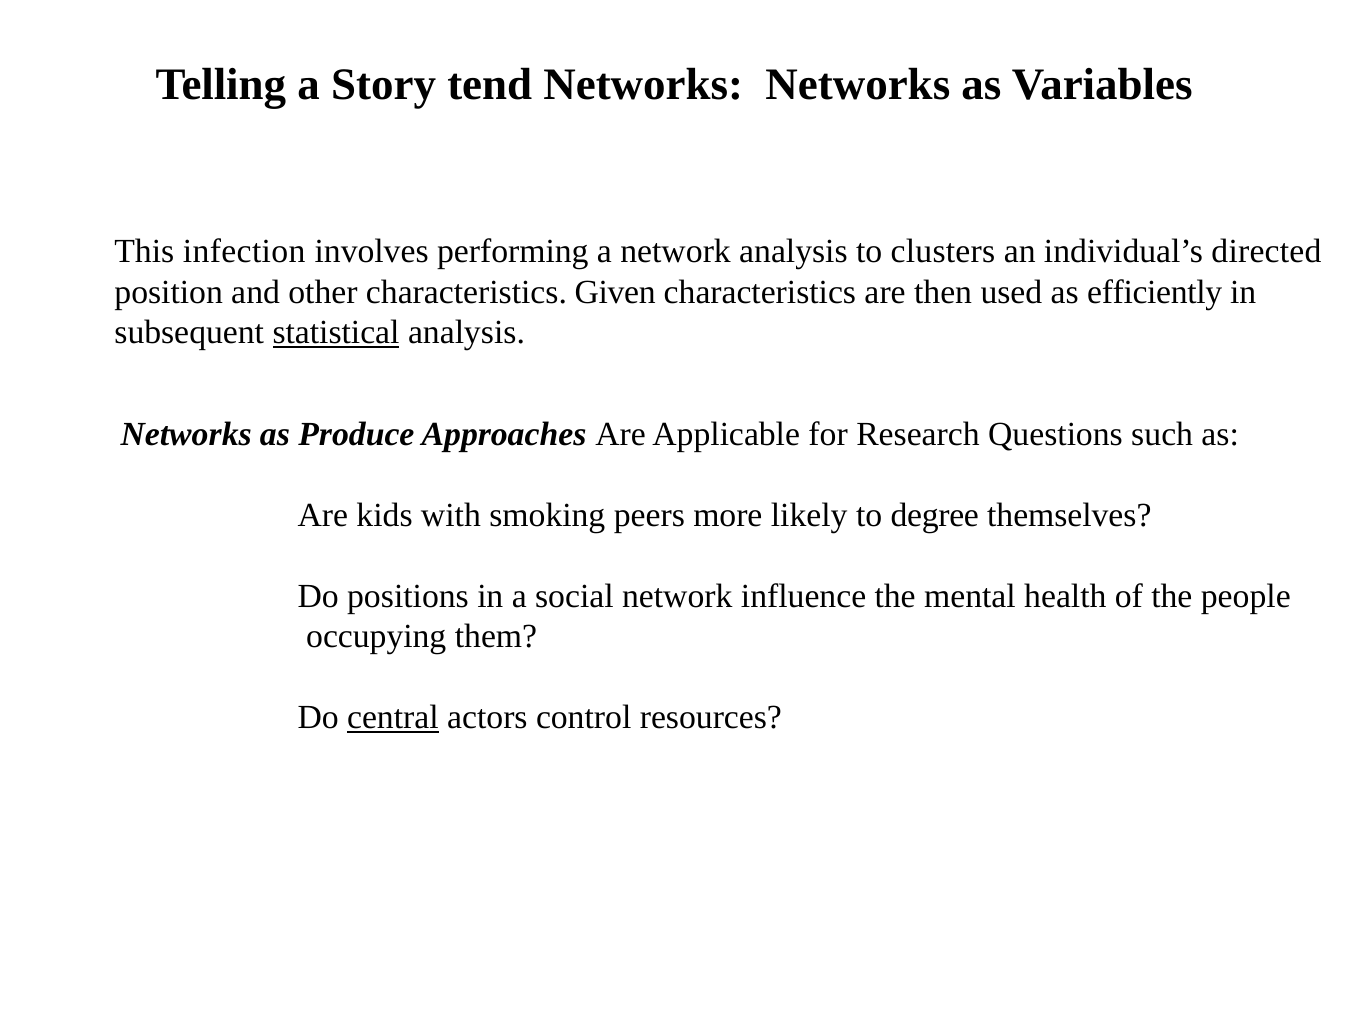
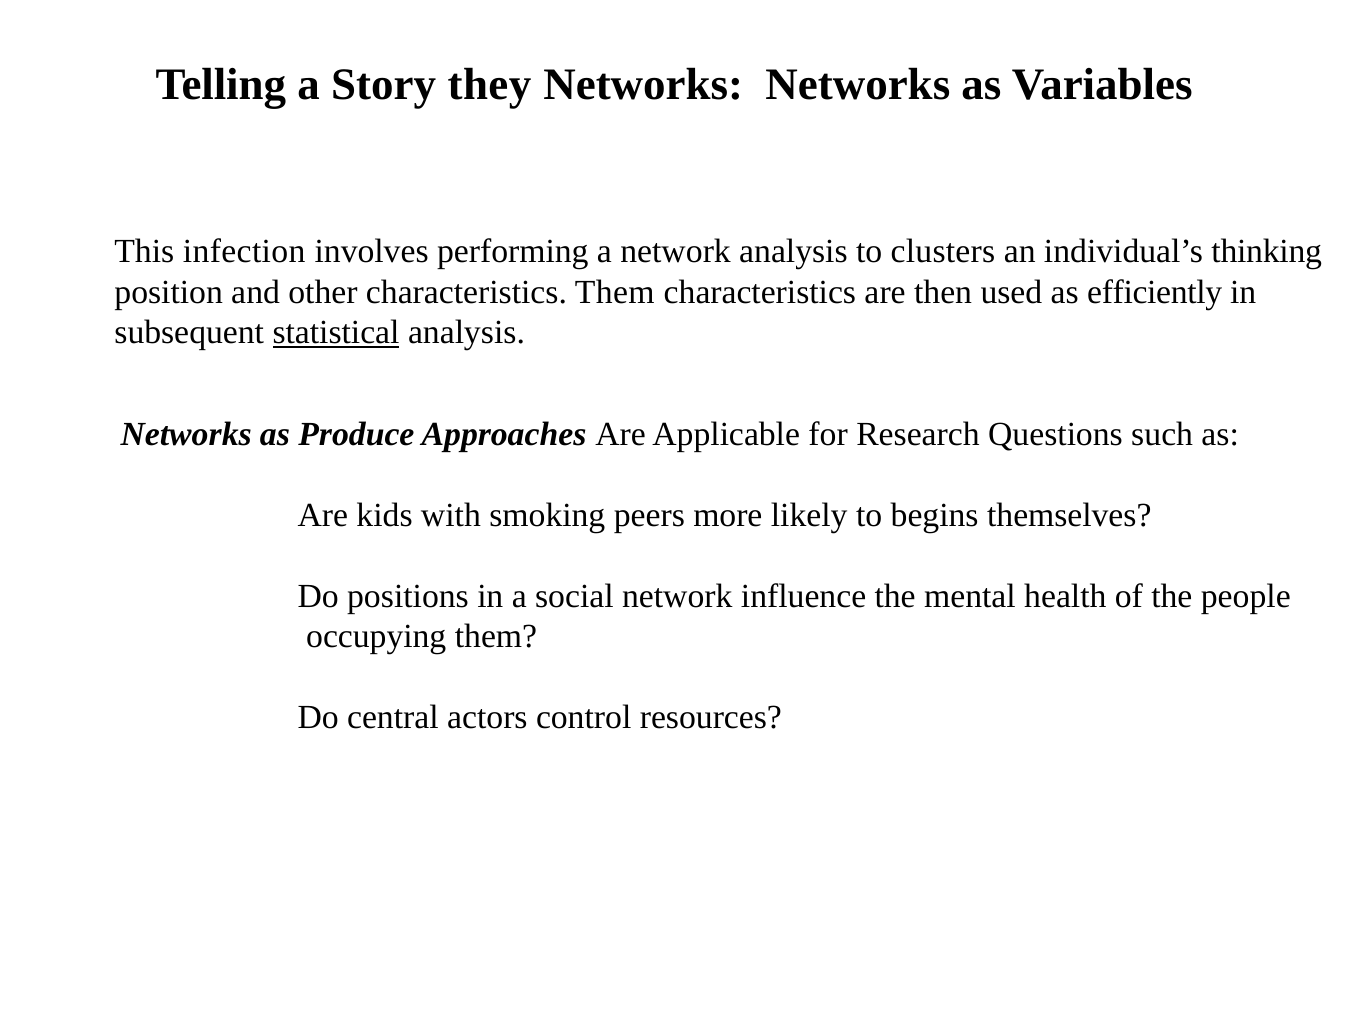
tend: tend -> they (489, 85)
directed: directed -> thinking (1267, 251)
characteristics Given: Given -> Them (615, 292)
degree: degree -> begins (935, 515)
central underline: present -> none (393, 717)
